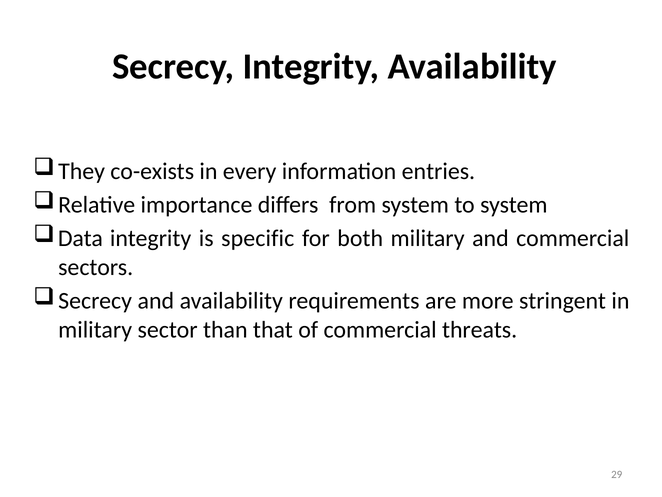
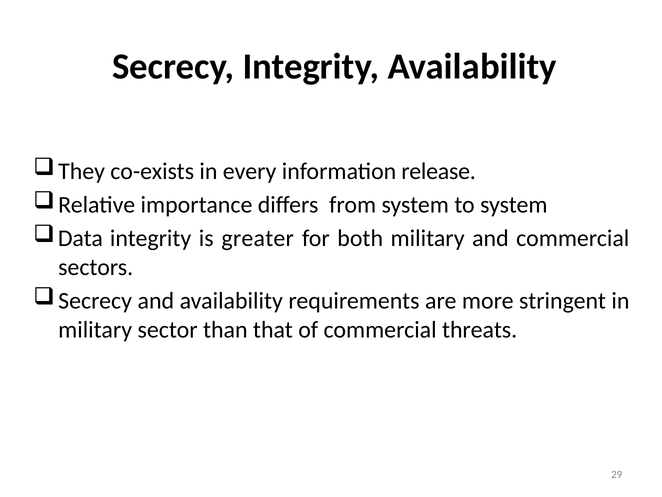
entries: entries -> release (439, 171)
specific: specific -> greater (258, 238)
